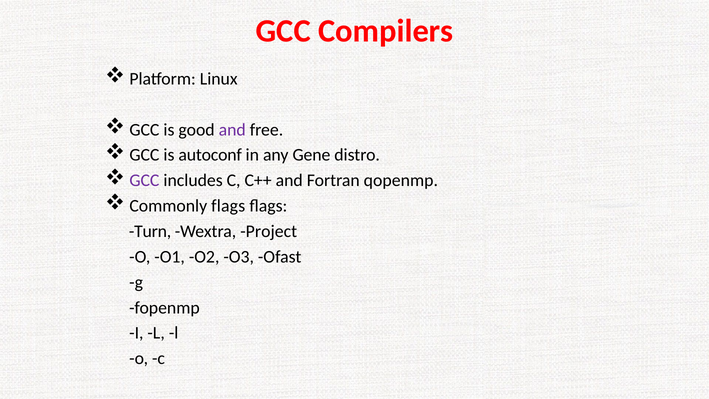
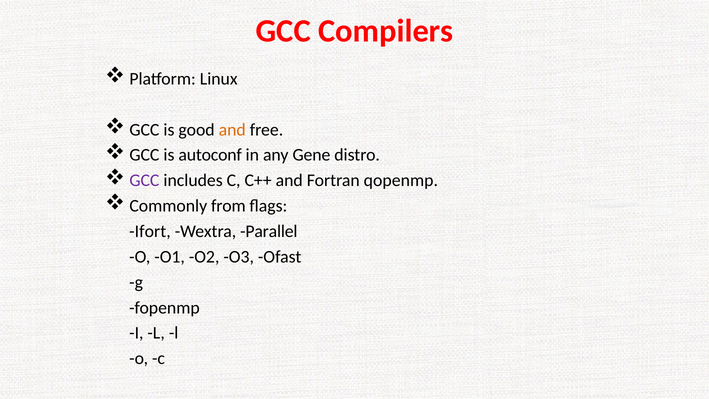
and colour: purple -> orange (232, 130)
Commonly flags: flags -> from (228, 206)
Turn: Turn -> Ifort (150, 231)
Project: Project -> Parallel (269, 231)
